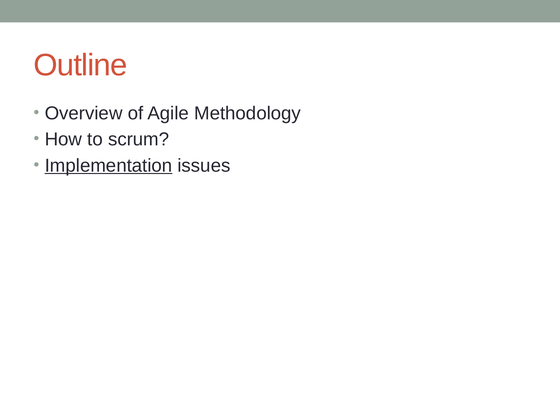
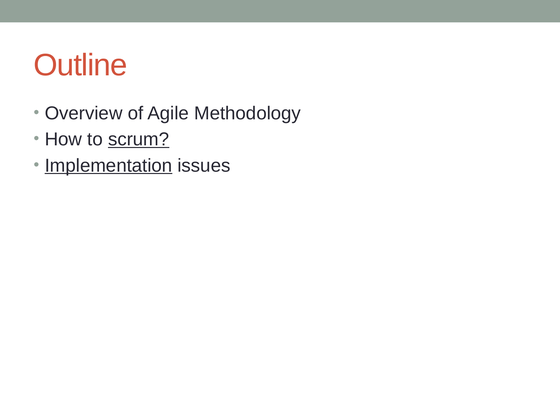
scrum underline: none -> present (139, 139)
